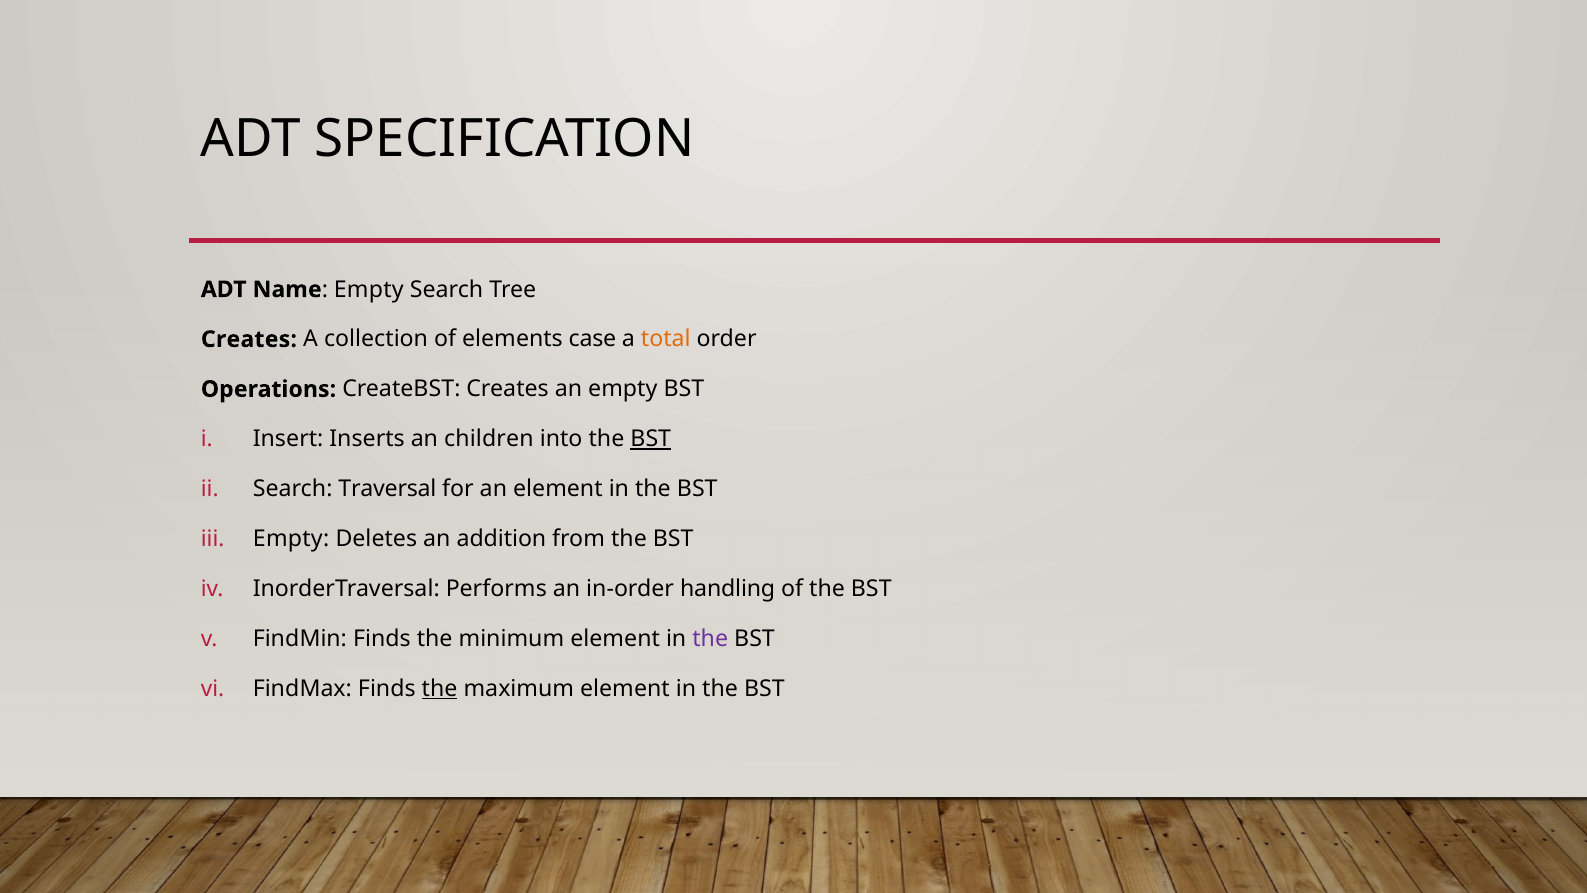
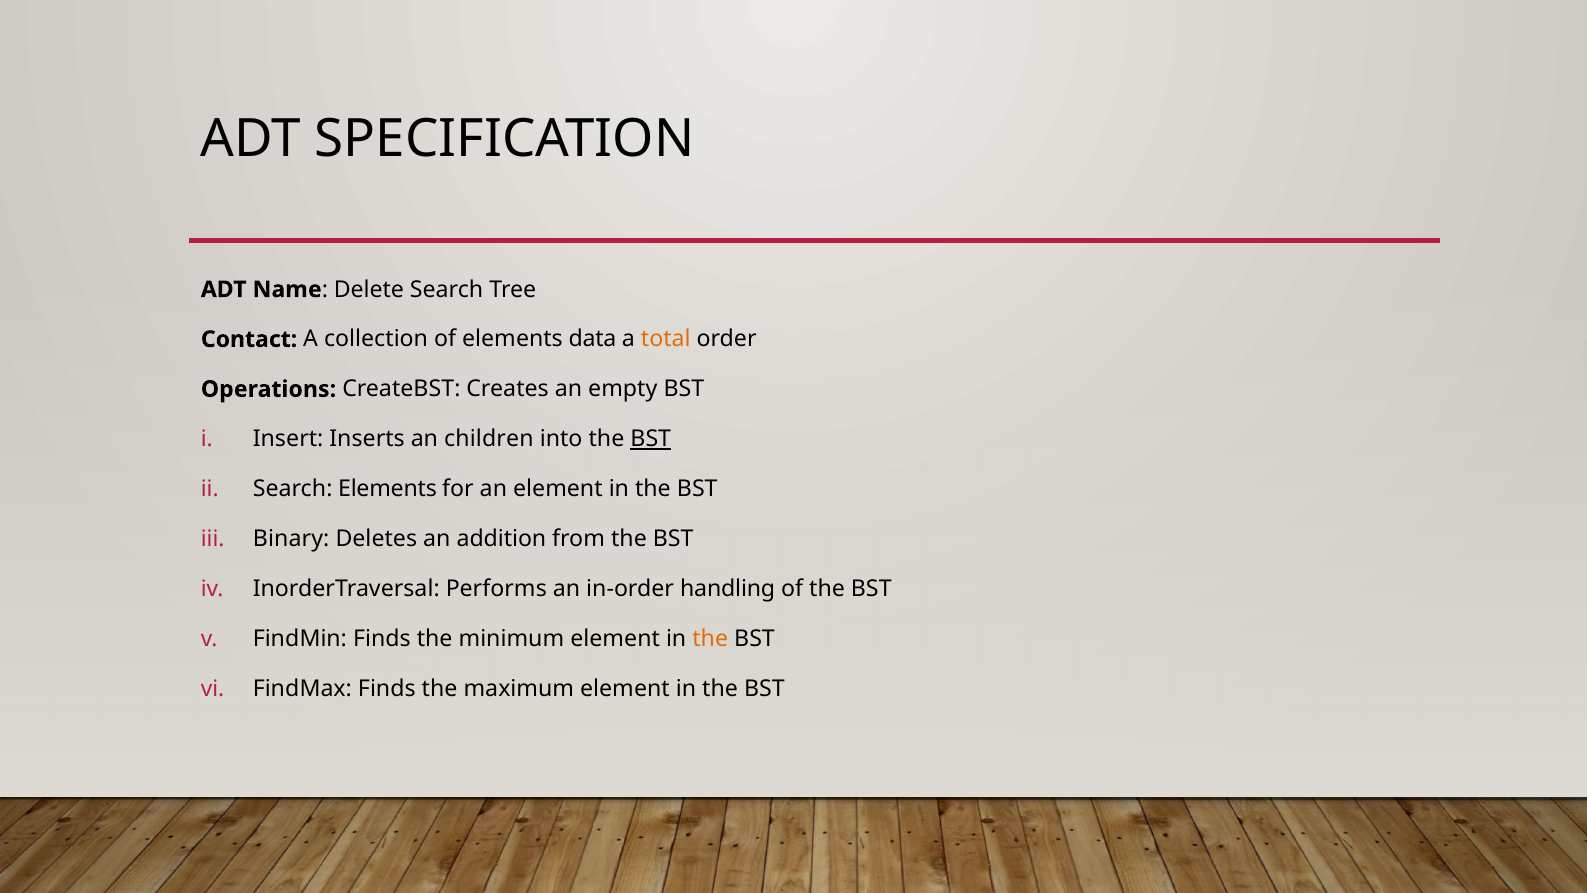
Name Empty: Empty -> Delete (369, 289)
Creates: Creates -> Contact (249, 339)
case: case -> data (592, 339)
Search Traversal: Traversal -> Elements (387, 489)
Empty: Empty -> Binary (291, 539)
the colour: purple -> orange (710, 638)
the underline: present -> none (440, 688)
